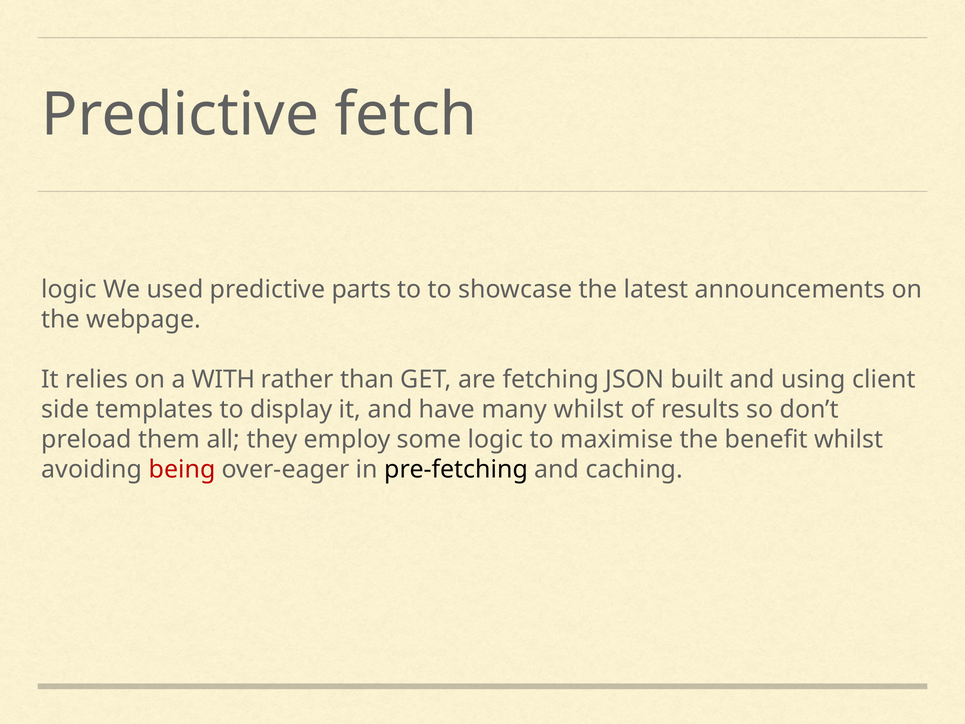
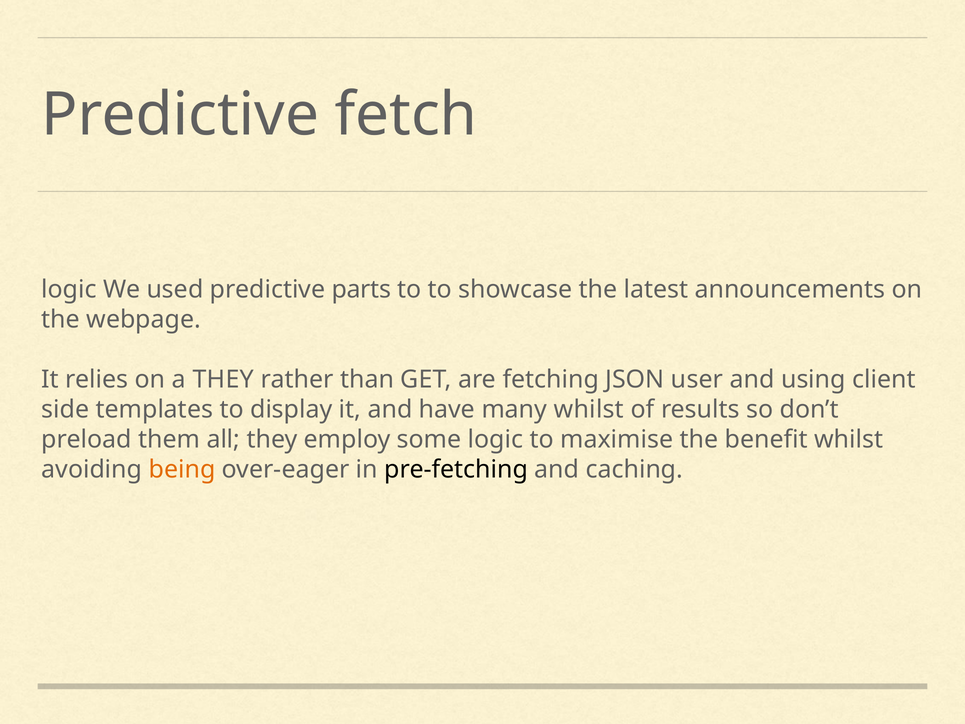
a WITH: WITH -> THEY (223, 379)
built: built -> user (697, 379)
being colour: red -> orange (182, 469)
